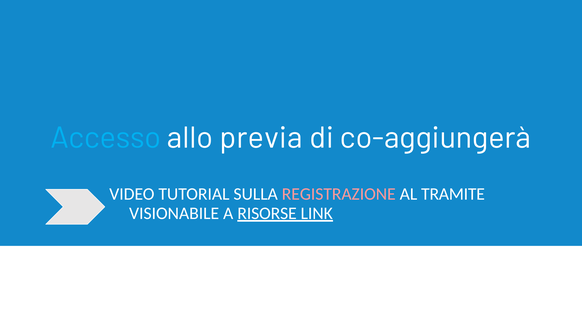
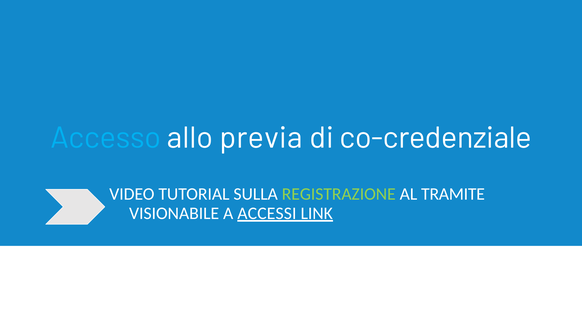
co-aggiungerà: co-aggiungerà -> co-credenziale (436, 138)
REGISTRAZIONE colour: pink -> light green (339, 194)
RISORSE: RISORSE -> ACCESSI (267, 214)
